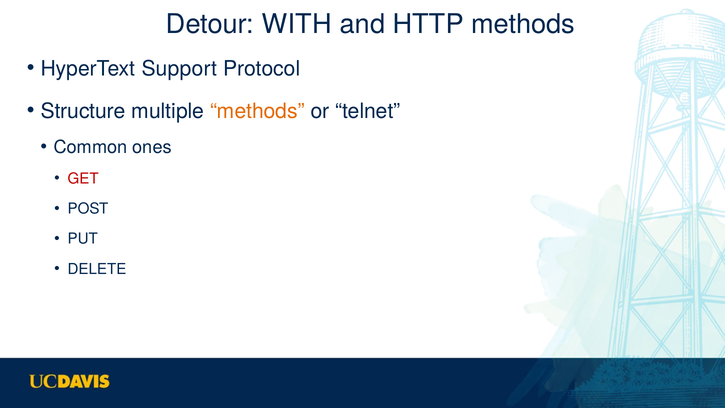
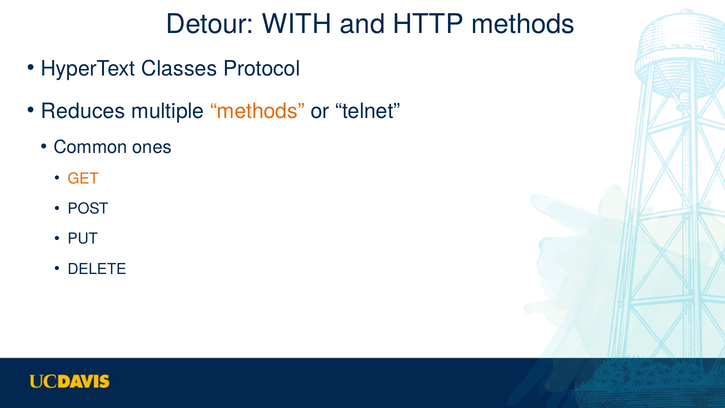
Support: Support -> Classes (179, 69)
Structure: Structure -> Reduces (83, 111)
GET colour: red -> orange (83, 179)
